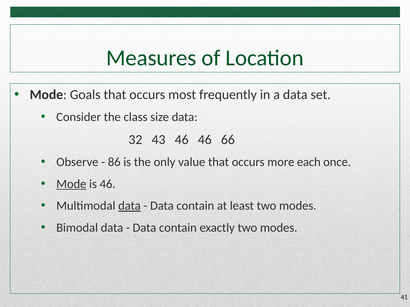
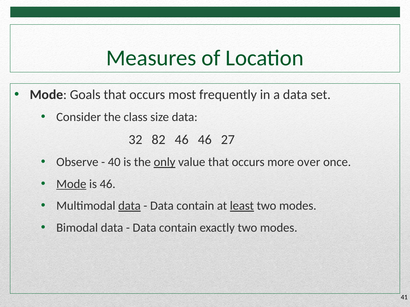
43: 43 -> 82 (159, 140)
66: 66 -> 27 (228, 140)
86: 86 -> 40 (114, 162)
only underline: none -> present (165, 162)
each: each -> over (309, 162)
least underline: none -> present (242, 206)
